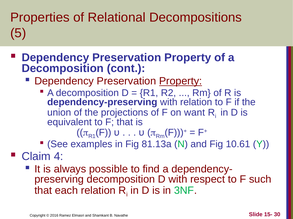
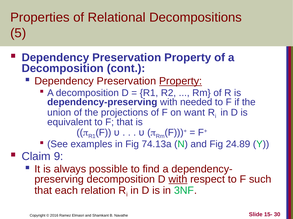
with relation: relation -> needed (196, 102)
81.13a: 81.13a -> 74.13a (157, 145)
10.61: 10.61 -> 24.89 (238, 145)
4: 4 -> 9 (59, 157)
with underline: none -> present (178, 180)
